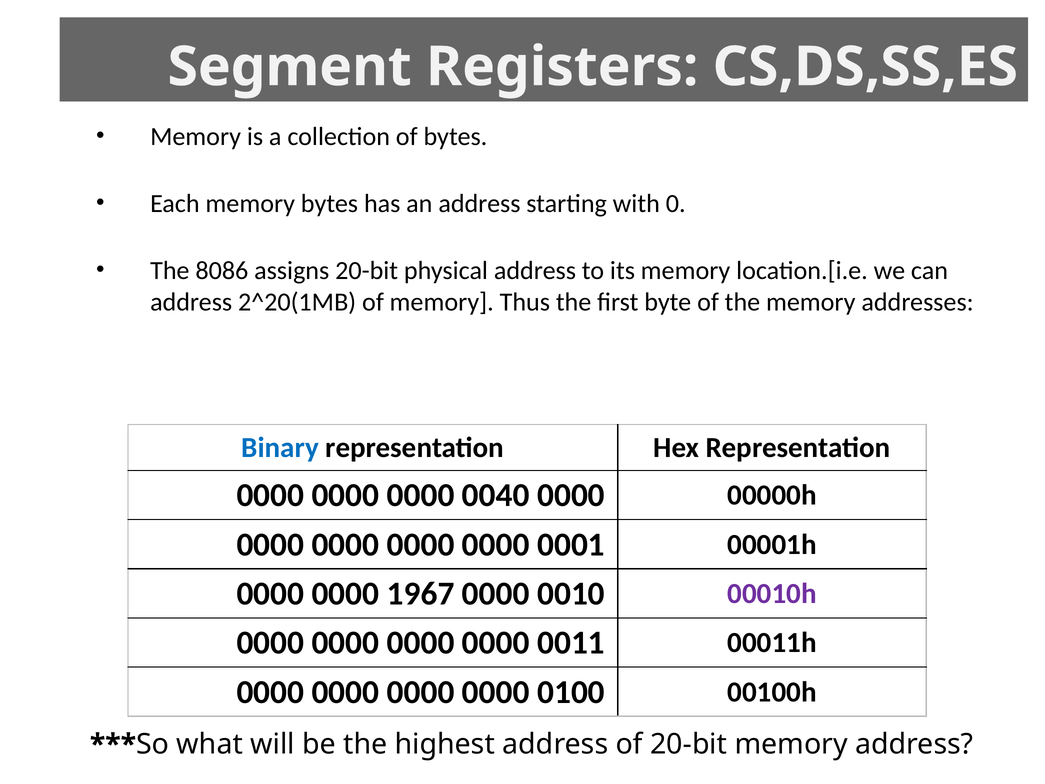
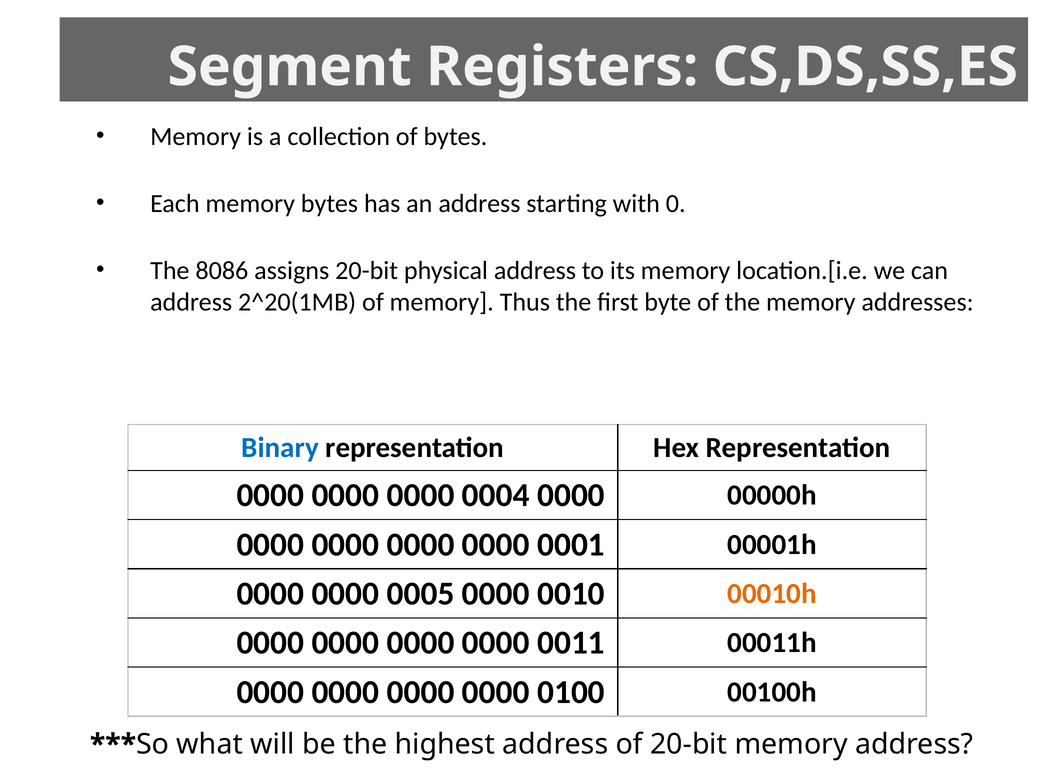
0040: 0040 -> 0004 (496, 495)
1967: 1967 -> 0005 (421, 594)
00010h colour: purple -> orange (772, 593)
